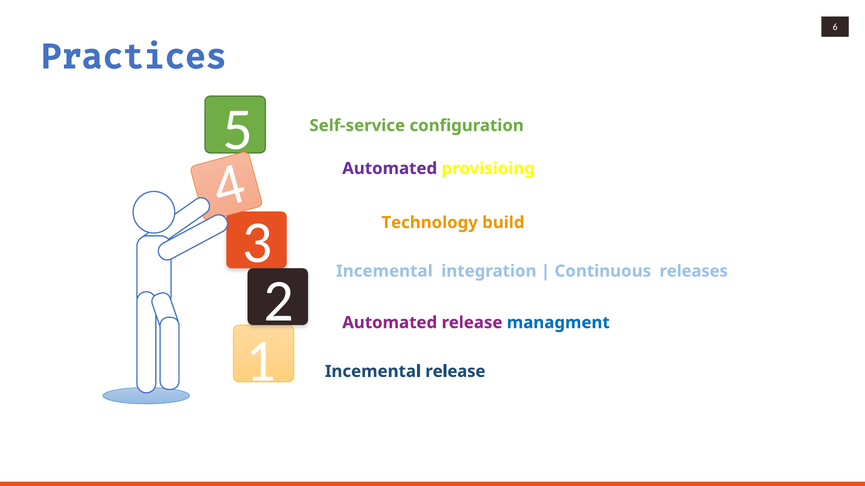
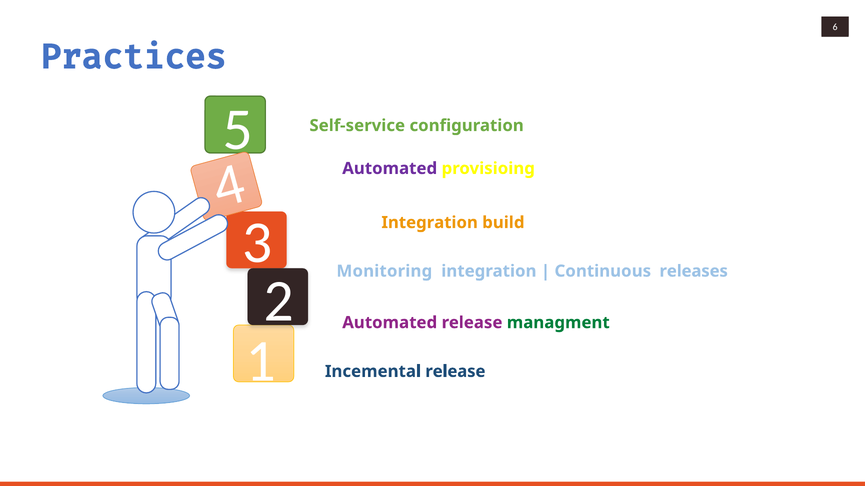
Technology: Technology -> Integration (430, 223)
Incemental: Incemental -> Monitoring (384, 271)
managment colour: blue -> green (558, 323)
